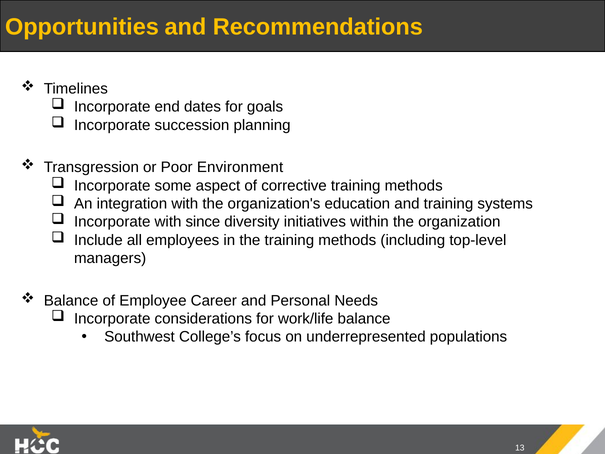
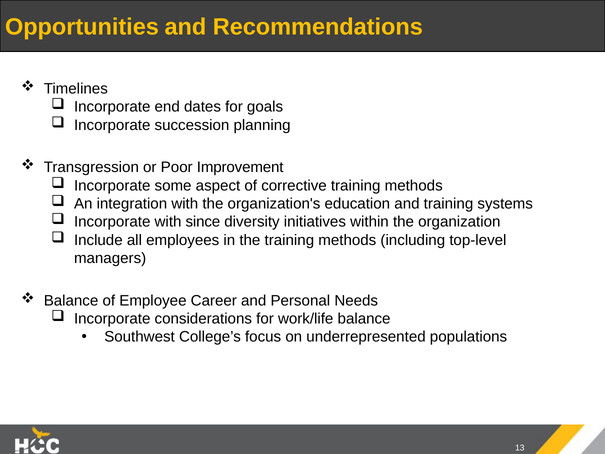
Environment: Environment -> Improvement (240, 167)
